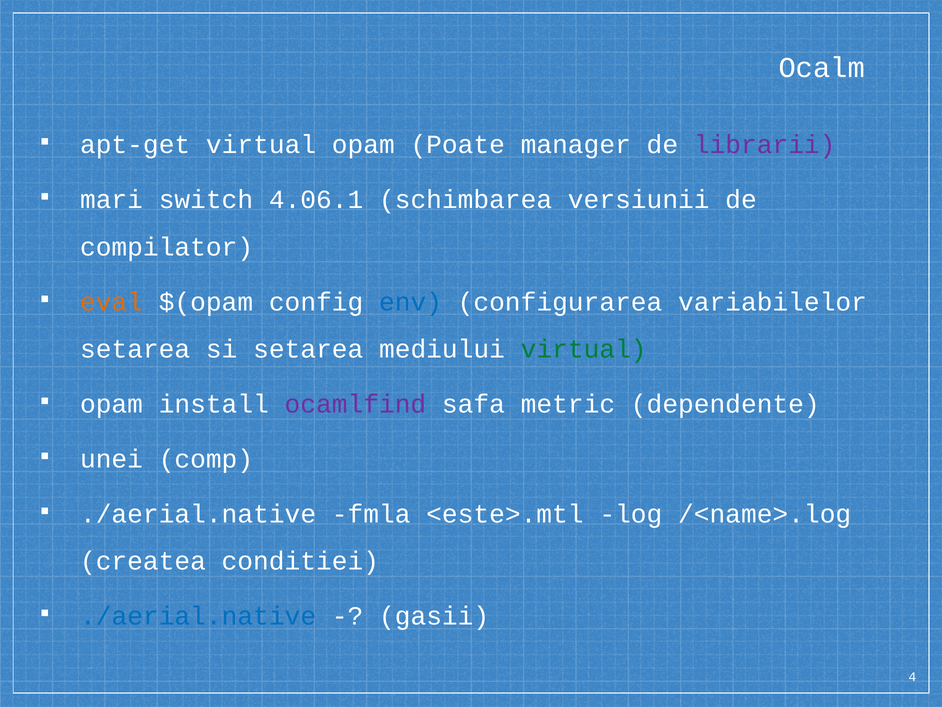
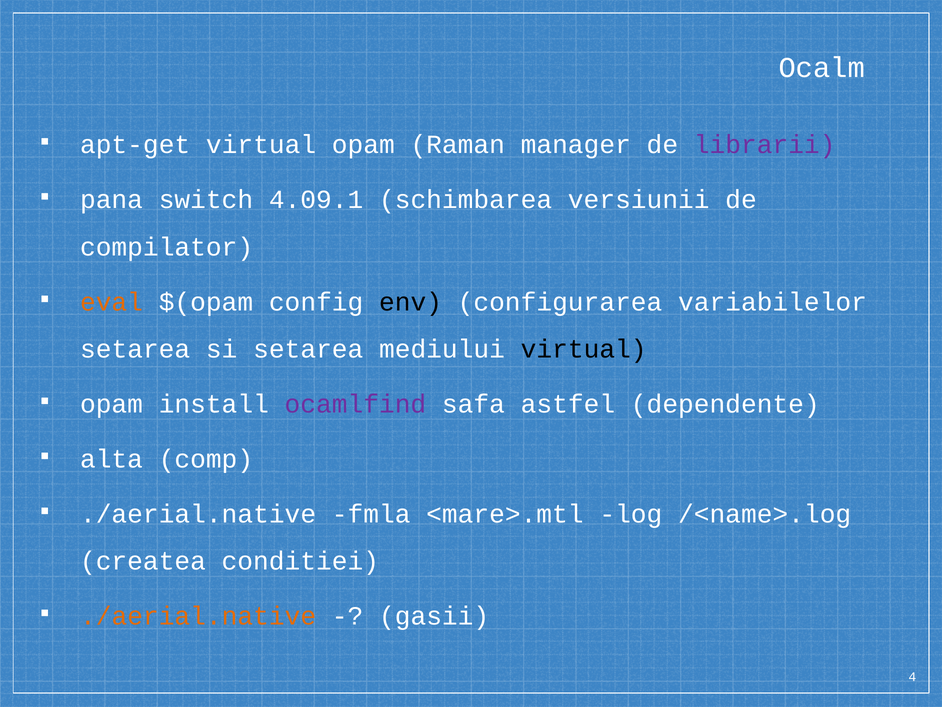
Poate: Poate -> Raman (458, 145)
mari: mari -> pana (111, 200)
4.06.1: 4.06.1 -> 4.09.1 (316, 200)
env colour: blue -> black (411, 302)
virtual colour: green -> black (584, 349)
metric: metric -> astfel (568, 404)
unei: unei -> alta (111, 459)
<este>.mtl: <este>.mtl -> <mare>.mtl (505, 514)
./aerial.native colour: blue -> orange (198, 616)
